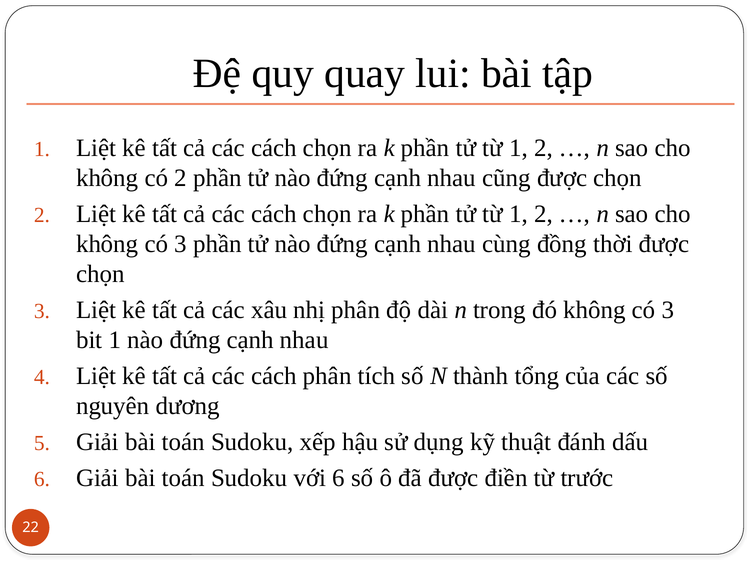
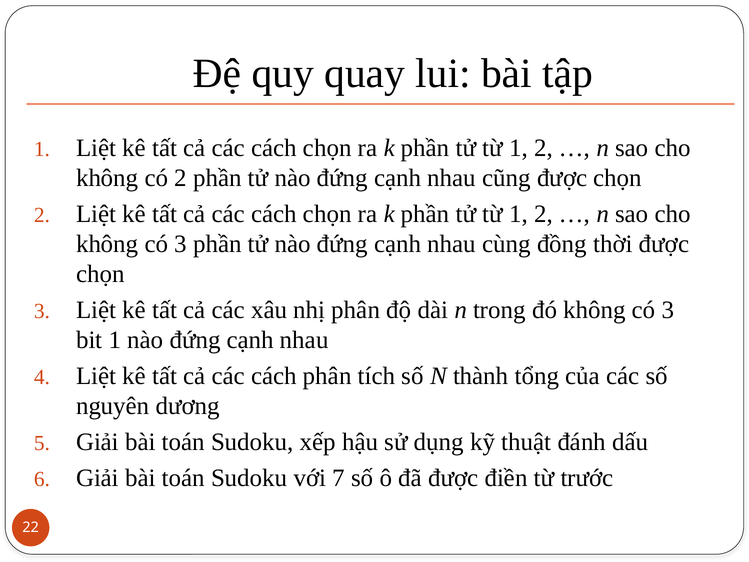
với 6: 6 -> 7 (339, 478)
